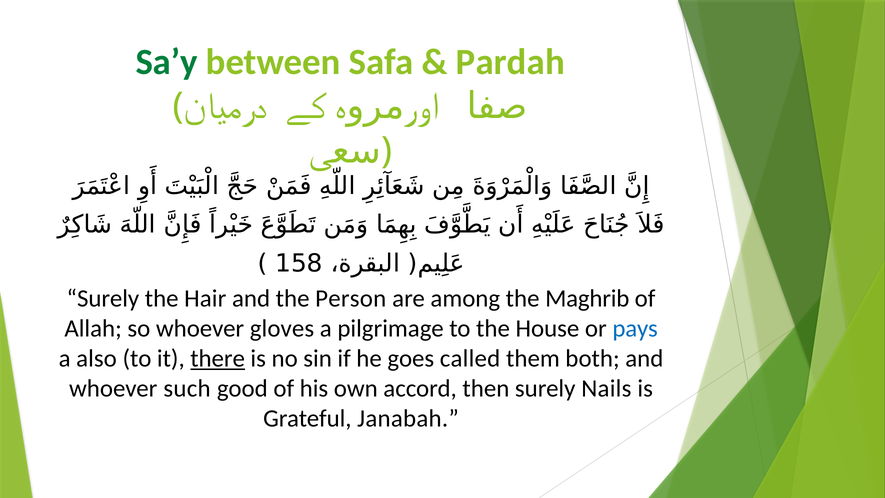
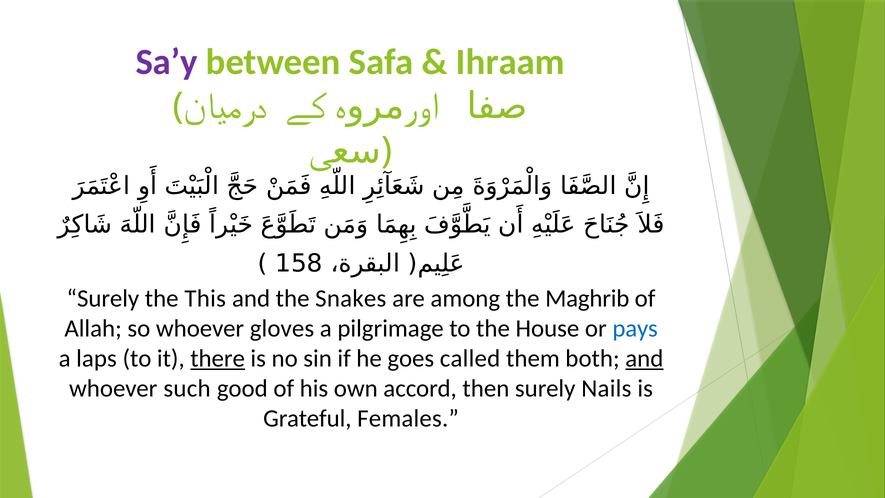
Sa’y colour: green -> purple (167, 62)
Pardah: Pardah -> Ihraam (510, 62)
Hair: Hair -> This (205, 299)
Person: Person -> Snakes (351, 299)
also: also -> laps (97, 358)
and underline: none -> present (644, 358)
Janabah: Janabah -> Females (408, 418)
